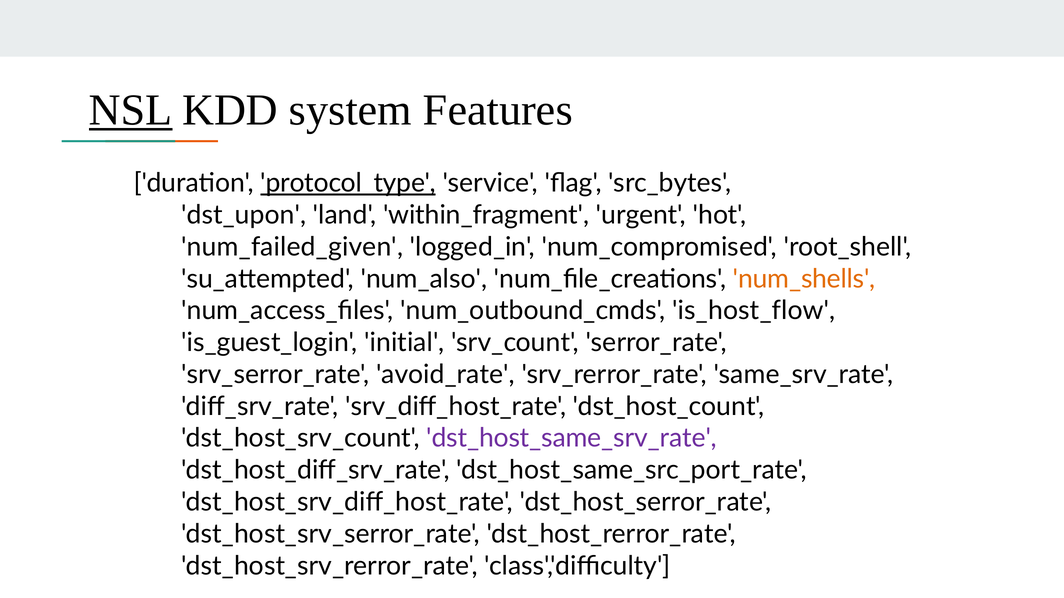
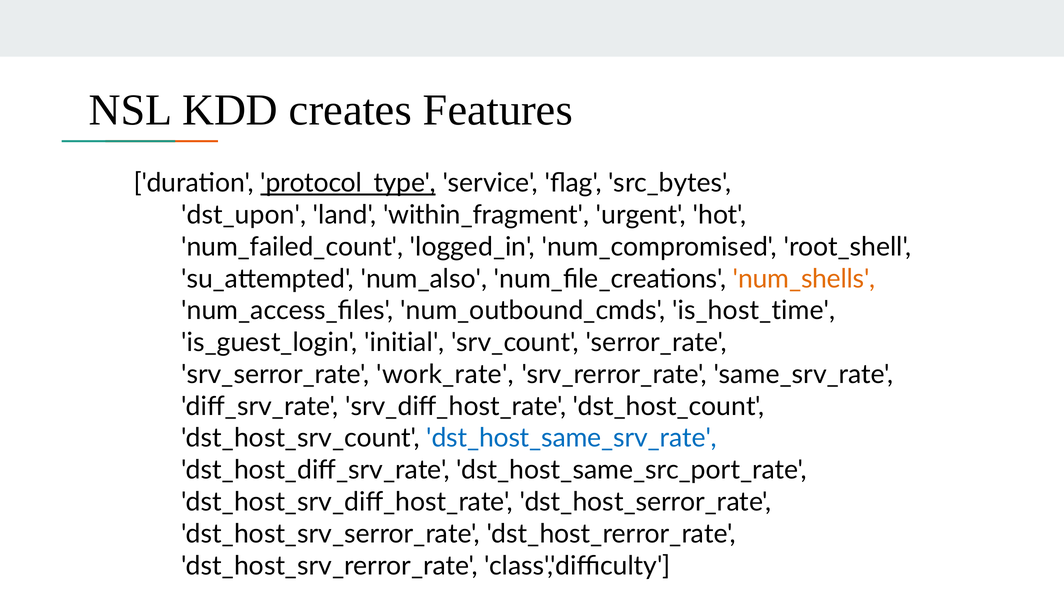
NSL underline: present -> none (131, 110)
system: system -> creates (350, 110)
num_failed_given: num_failed_given -> num_failed_count (292, 247)
is_host_flow: is_host_flow -> is_host_time (754, 311)
avoid_rate: avoid_rate -> work_rate (445, 375)
dst_host_same_srv_rate colour: purple -> blue (572, 439)
